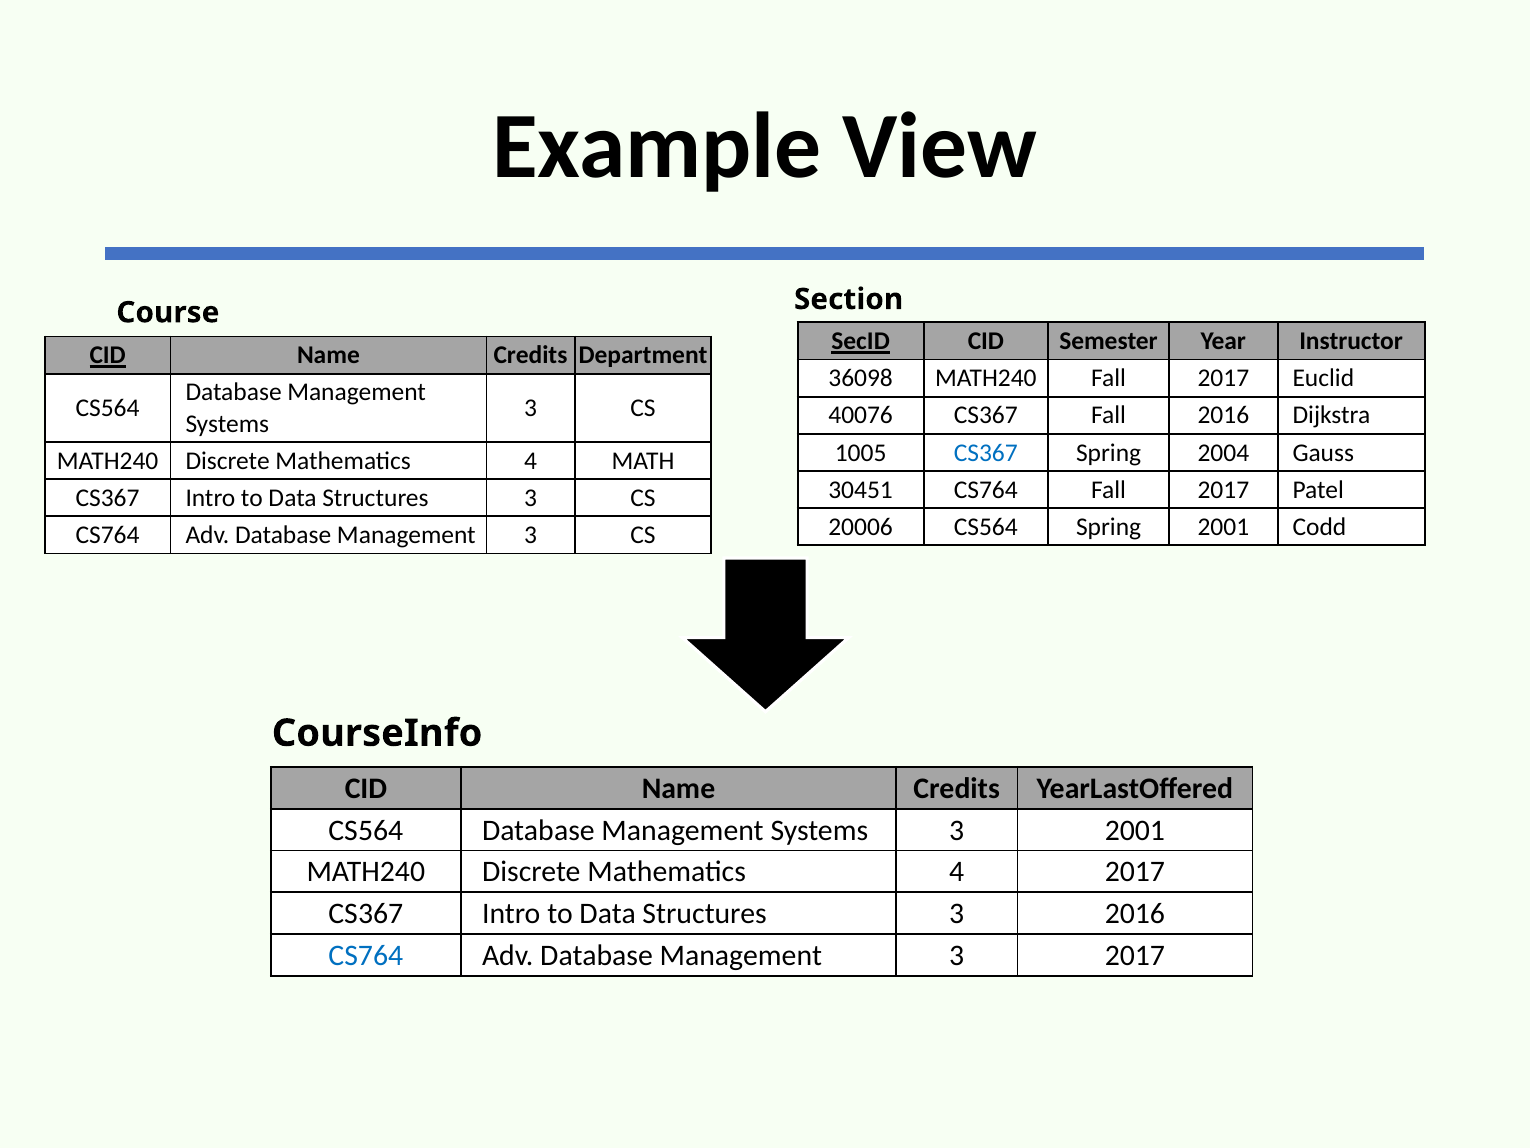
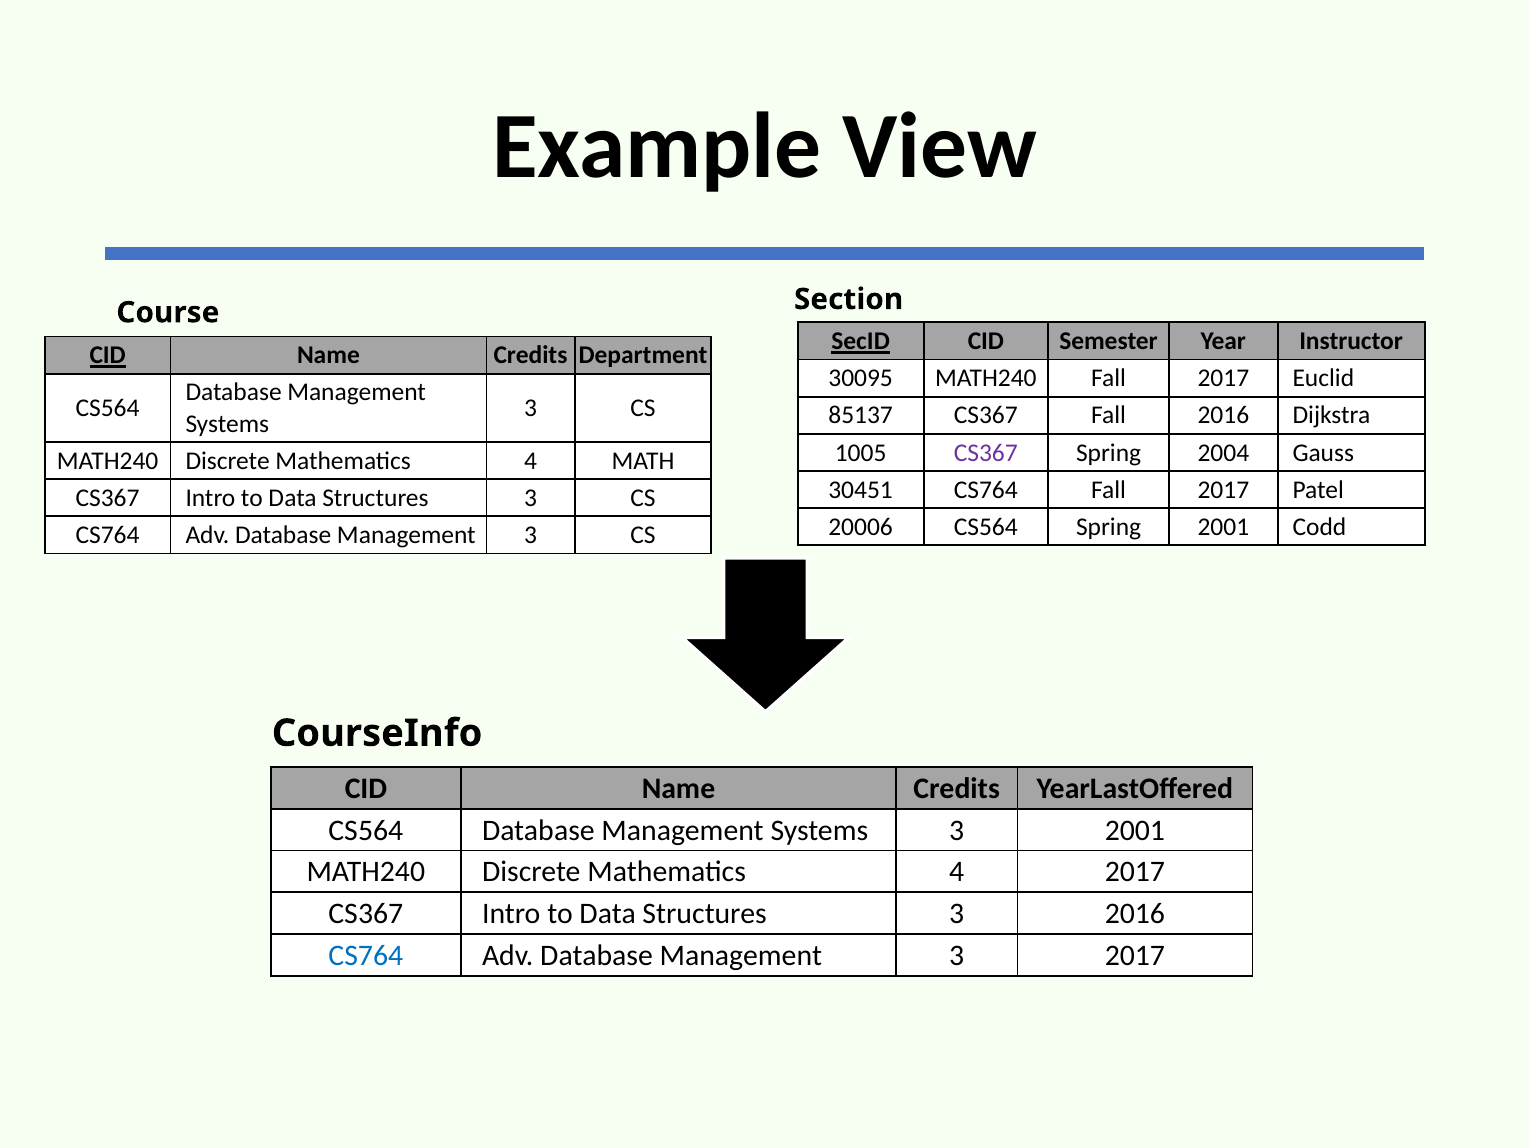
36098: 36098 -> 30095 (861, 378)
40076: 40076 -> 85137 (861, 415)
CS367 colour: blue -> purple (986, 452)
